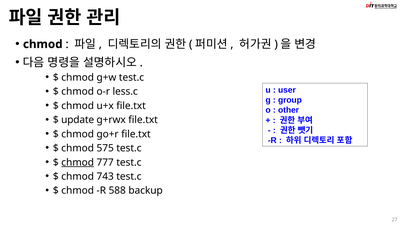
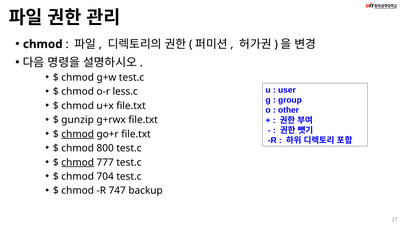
update: update -> gunzip (78, 120)
chmod underline: none -> present (78, 134)
575: 575 -> 800 (105, 148)
743: 743 -> 704 (105, 176)
588: 588 -> 747 (117, 190)
